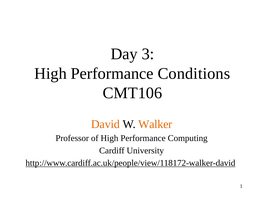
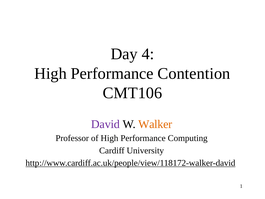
3: 3 -> 4 (148, 54)
Conditions: Conditions -> Contention (194, 73)
David colour: orange -> purple (105, 124)
